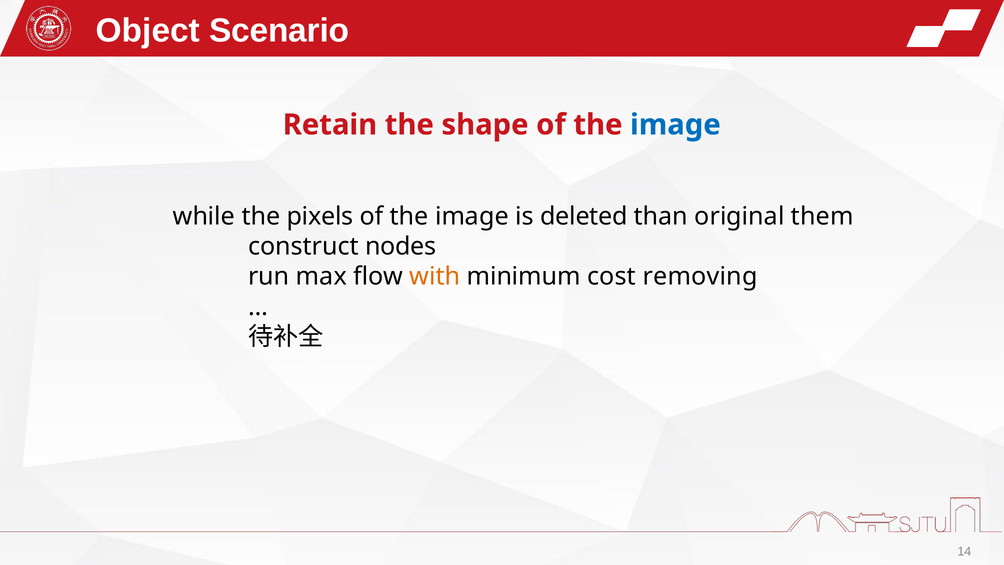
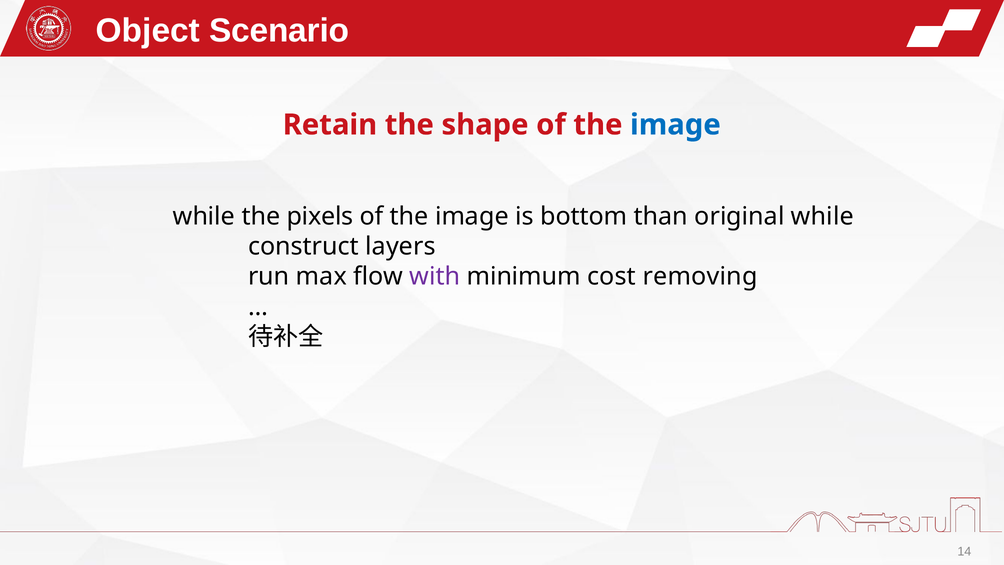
deleted: deleted -> bottom (584, 216)
original them: them -> while (822, 216)
nodes: nodes -> layers (401, 246)
with colour: orange -> purple (435, 277)
